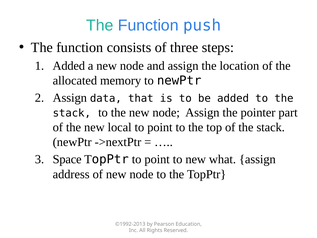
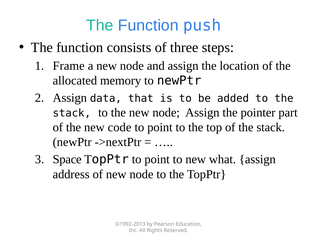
Added: Added -> Frame (69, 66)
local: local -> code (120, 127)
